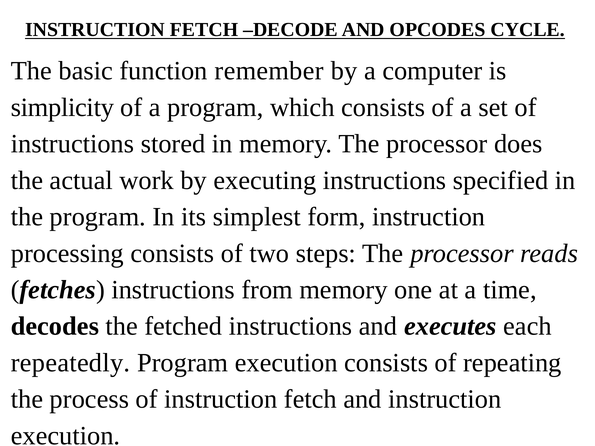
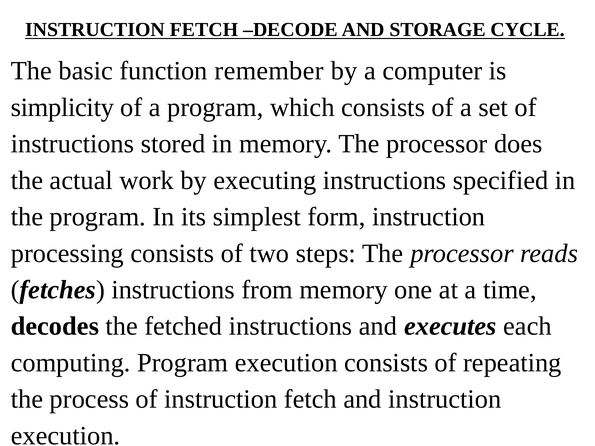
OPCODES: OPCODES -> STORAGE (438, 30)
repeatedly: repeatedly -> computing (71, 363)
